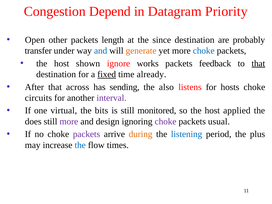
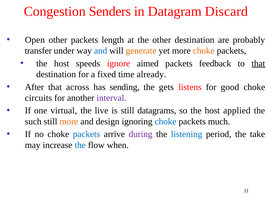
Depend: Depend -> Senders (110, 11)
Priority: Priority -> Discard (226, 11)
the since: since -> other (162, 40)
choke colour: blue -> orange (204, 51)
shown: shown -> speeds (88, 63)
works: works -> aimed (148, 63)
fixed underline: present -> none (107, 74)
also: also -> gets (166, 87)
hosts: hosts -> good (230, 87)
bits: bits -> live (102, 111)
monitored: monitored -> datagrams (157, 111)
does: does -> such (33, 121)
more colour: purple -> orange (69, 121)
choke colour: purple -> blue (166, 121)
usual: usual -> much (219, 121)
packets colour: purple -> blue (86, 134)
during colour: orange -> purple (141, 134)
plus: plus -> take (258, 134)
times: times -> when (118, 145)
